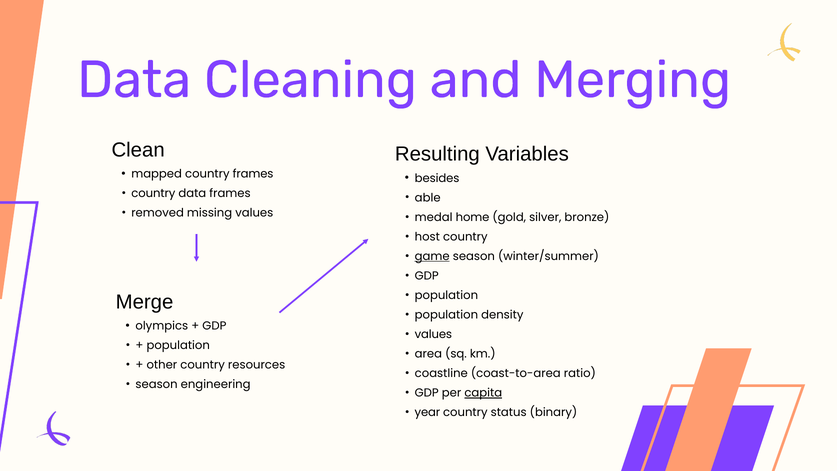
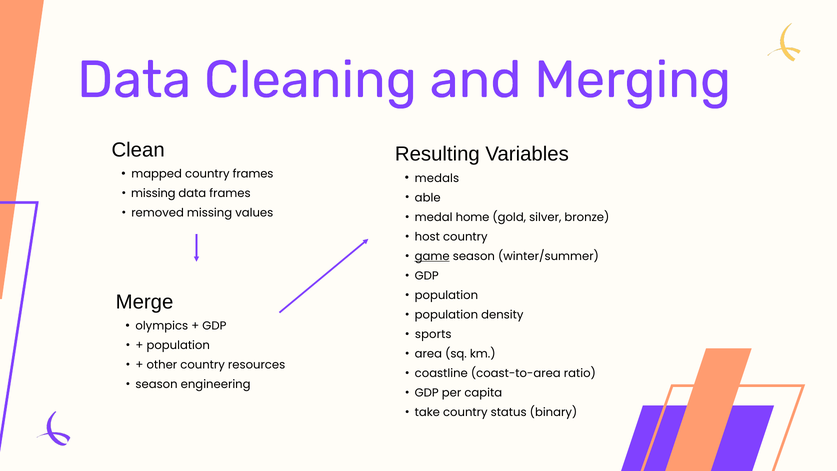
besides: besides -> medals (437, 178)
country: country -> missing (153, 193)
values: values -> sports (433, 334)
capita underline: present -> none (483, 393)
year: year -> take (427, 412)
